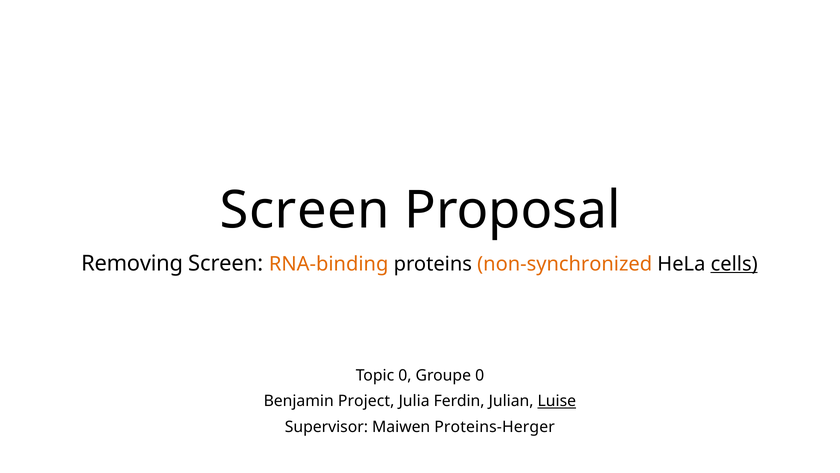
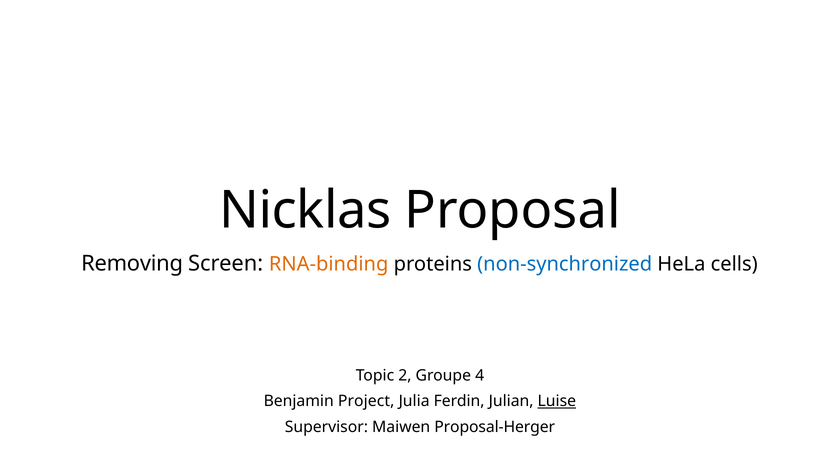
Screen: Screen -> Nicklas (305, 210)
non-synchronized colour: orange -> blue (565, 264)
cells underline: present -> none (734, 264)
Topic 0: 0 -> 2 (405, 375)
Groupe 0: 0 -> 4 (480, 375)
Proteins-Herger: Proteins-Herger -> Proposal-Herger (495, 427)
